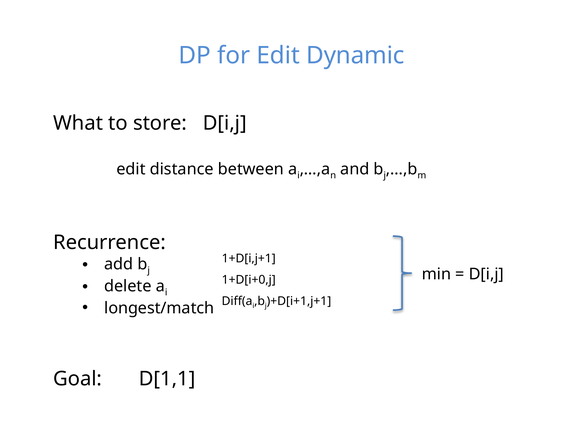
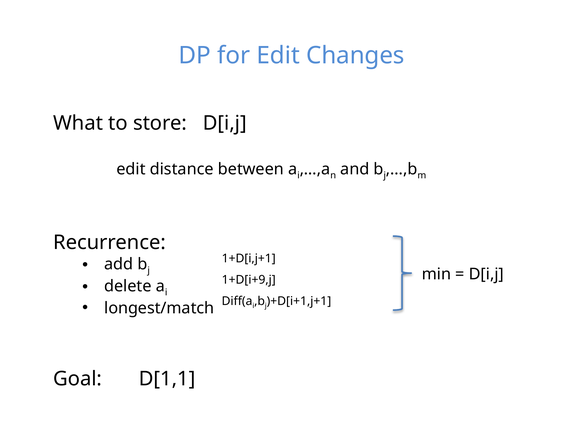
Dynamic: Dynamic -> Changes (355, 56)
1+D[i+0,j: 1+D[i+0,j -> 1+D[i+9,j (249, 280)
